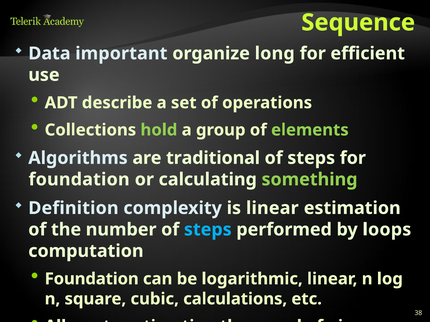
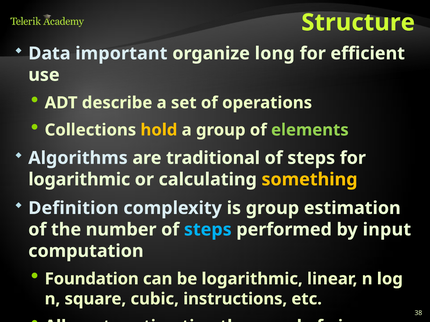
Sequence: Sequence -> Structure (358, 23)
hold colour: light green -> yellow (159, 130)
foundation: foundation -> logarithmic (79, 180)
something colour: light green -> yellow (310, 180)
is linear: linear -> group (272, 208)
loops: loops -> input (387, 230)
calculations: calculations -> instructions (235, 299)
